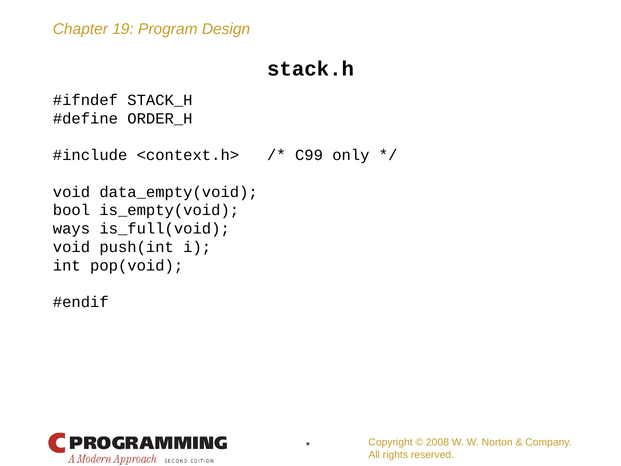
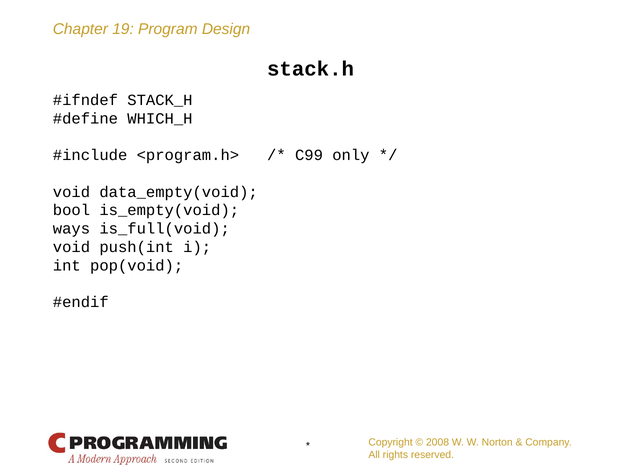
ORDER_H: ORDER_H -> WHICH_H (160, 118)
<context.h>: <context.h> -> <program.h> (188, 155)
